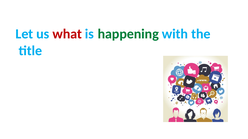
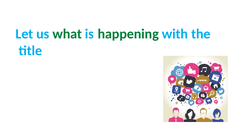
what colour: red -> green (67, 34)
